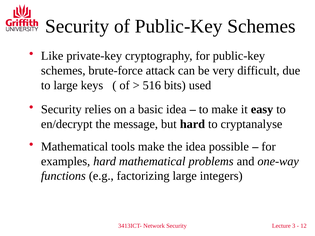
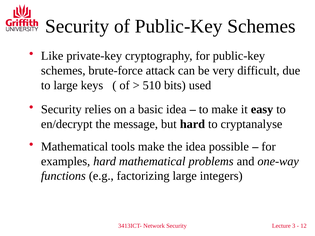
516: 516 -> 510 (152, 85)
